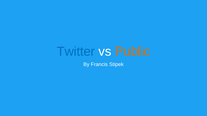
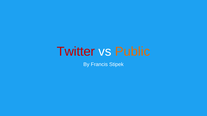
Twitter colour: blue -> red (76, 52)
